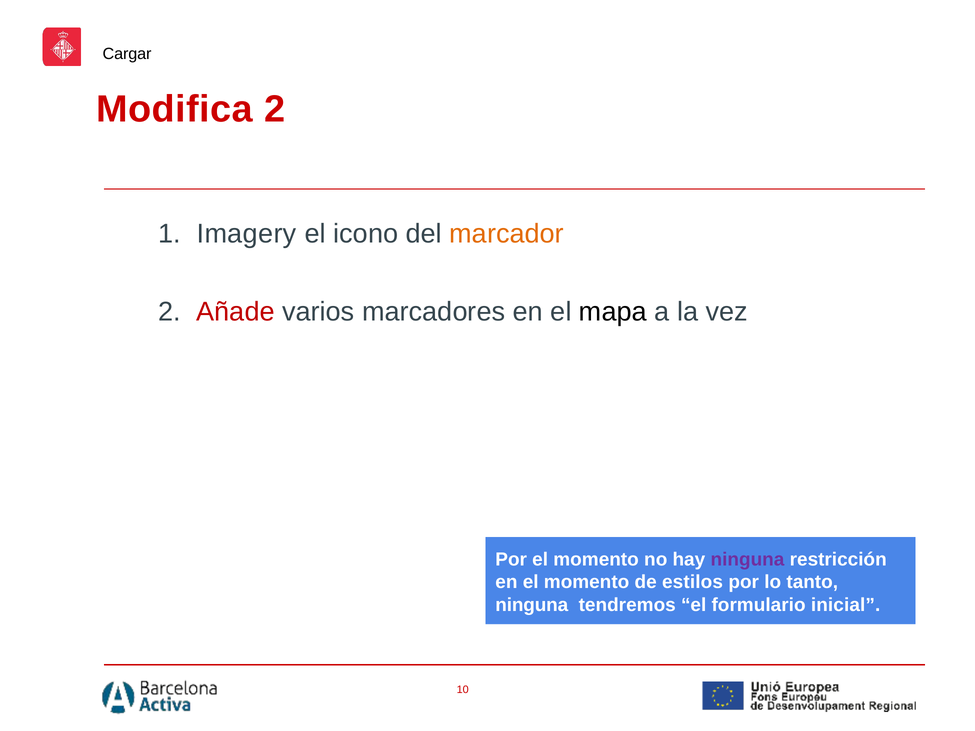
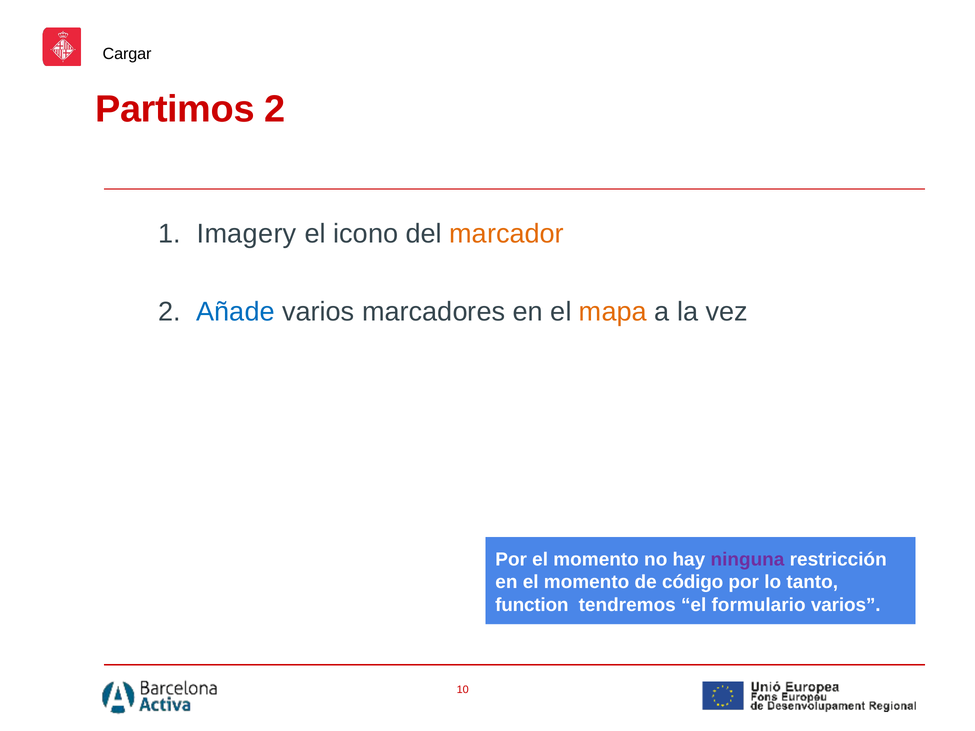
Modifica: Modifica -> Partimos (175, 110)
Añade colour: red -> blue (236, 312)
mapa colour: black -> orange (613, 312)
estilos: estilos -> código (693, 582)
ninguna: ninguna -> function (532, 605)
formulario inicial: inicial -> varios (846, 605)
